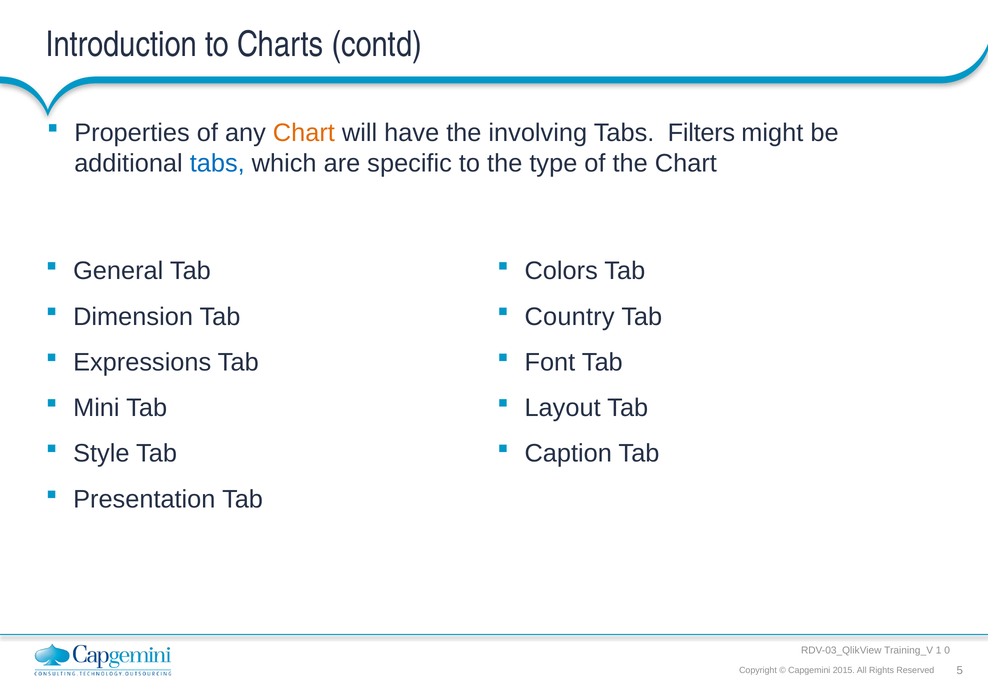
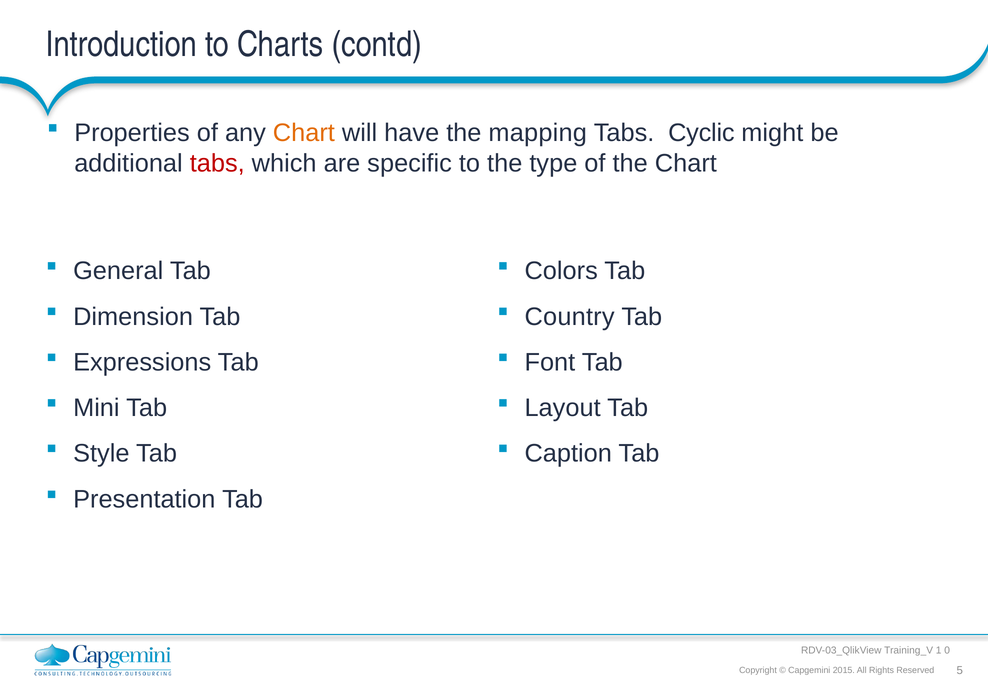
involving: involving -> mapping (538, 133)
Filters: Filters -> Cyclic (701, 133)
tabs colour: blue -> red (217, 163)
